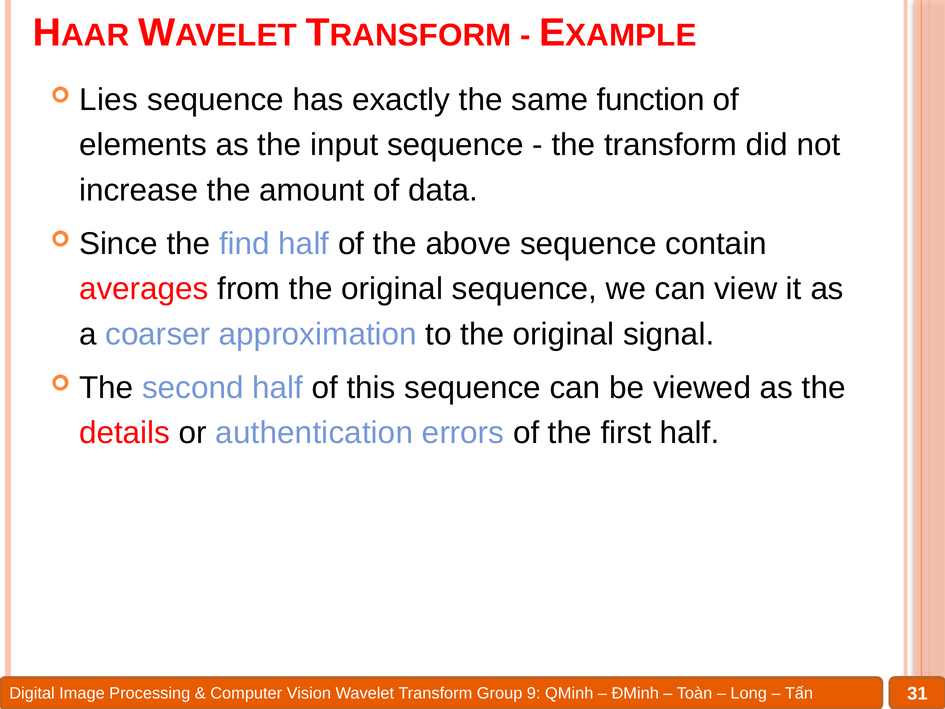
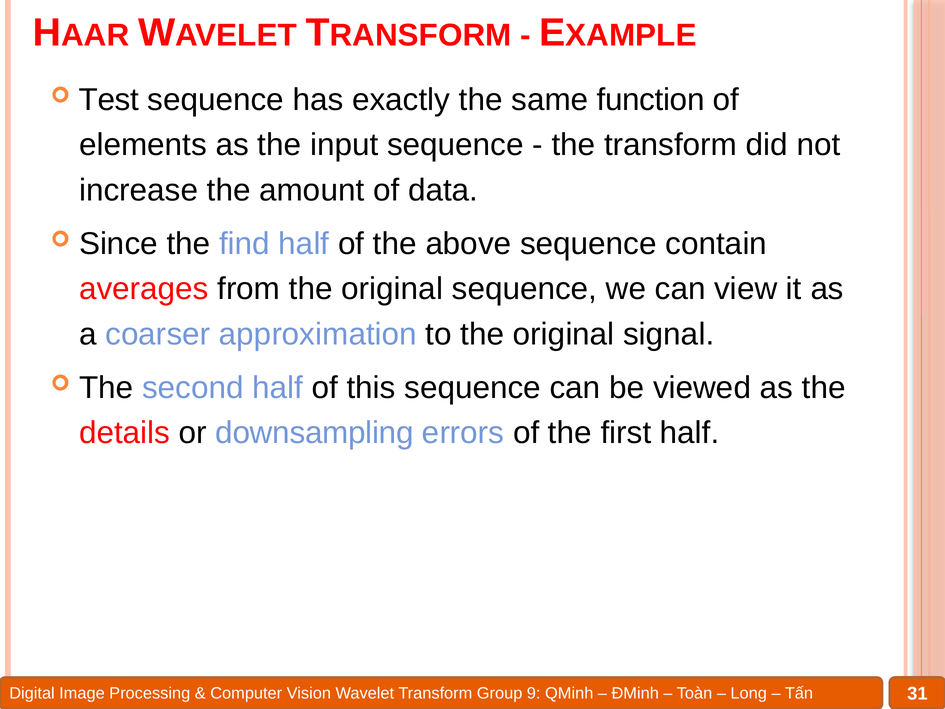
Lies: Lies -> Test (109, 100)
authentication: authentication -> downsampling (315, 433)
